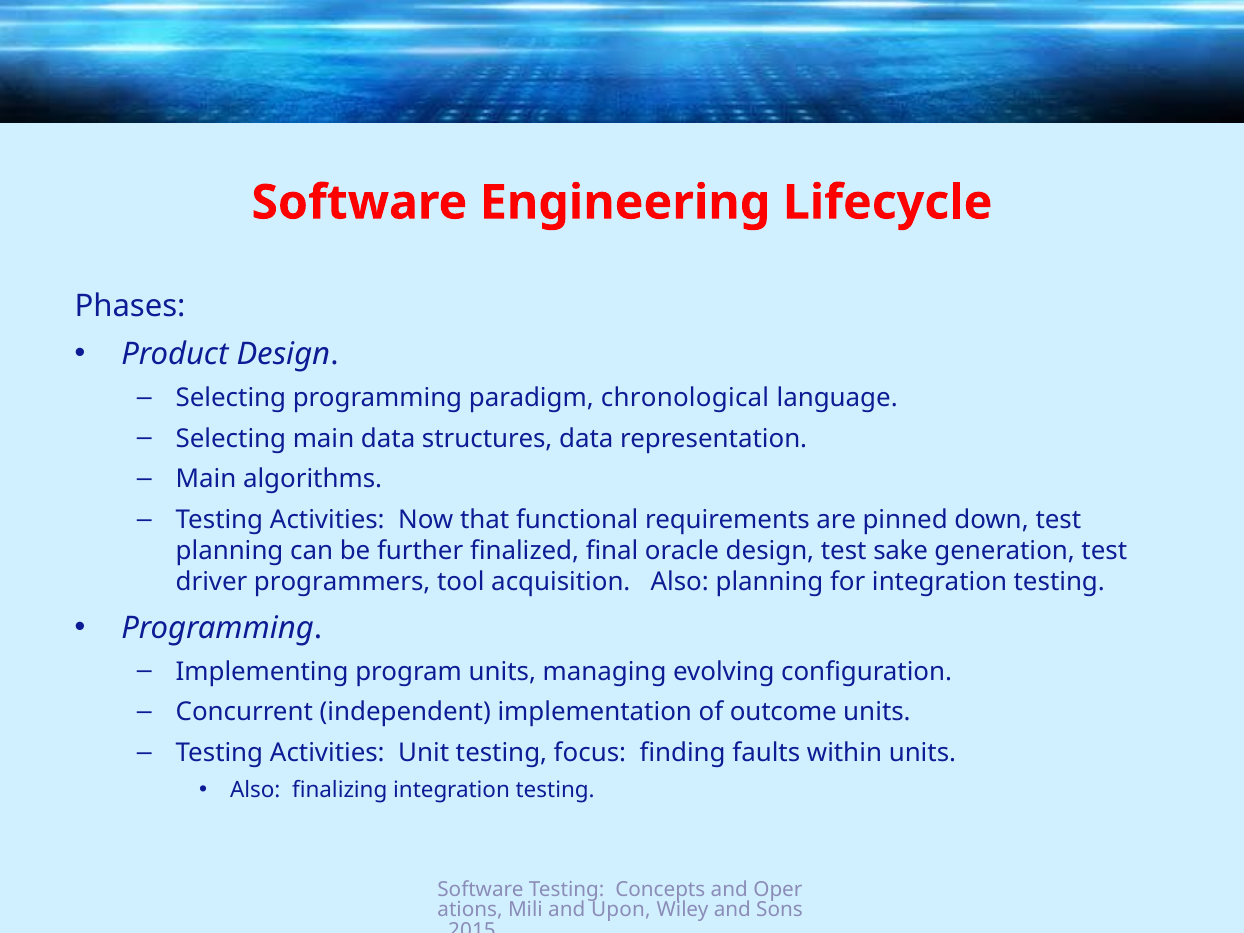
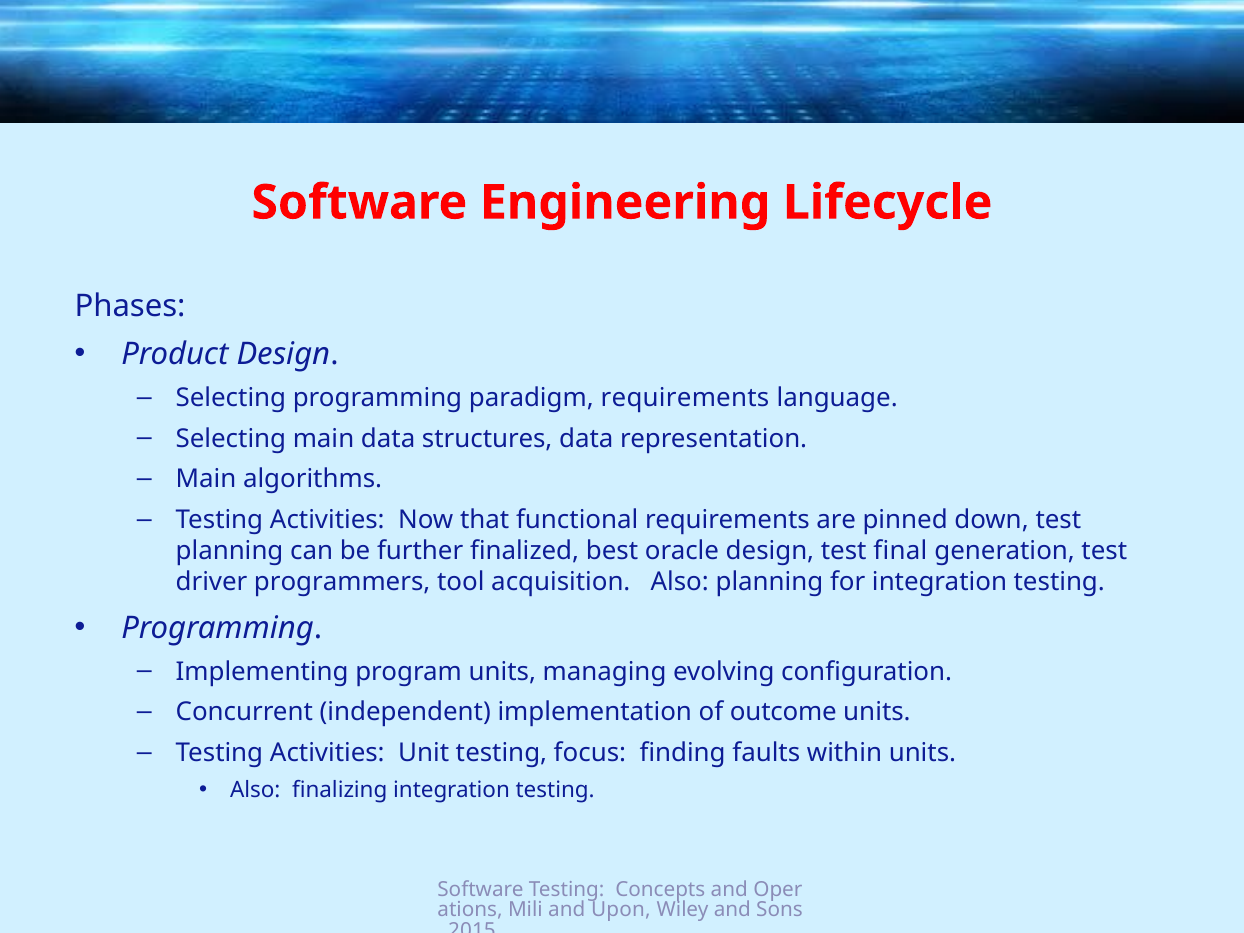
paradigm chronological: chronological -> requirements (685, 398)
final: final -> best (612, 551)
sake: sake -> final (900, 551)
